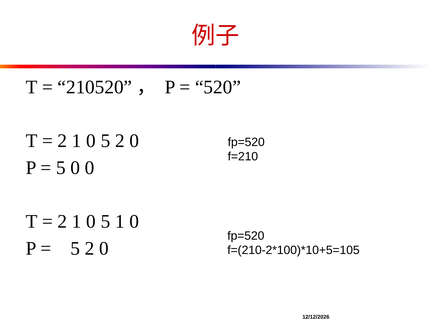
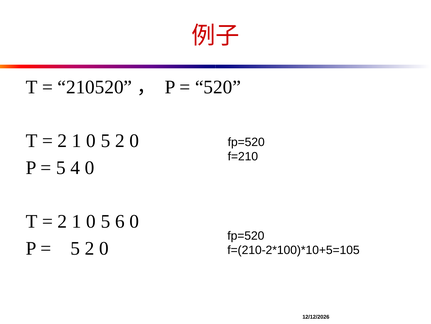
5 0: 0 -> 4 (75, 167)
5 1: 1 -> 6 (120, 221)
